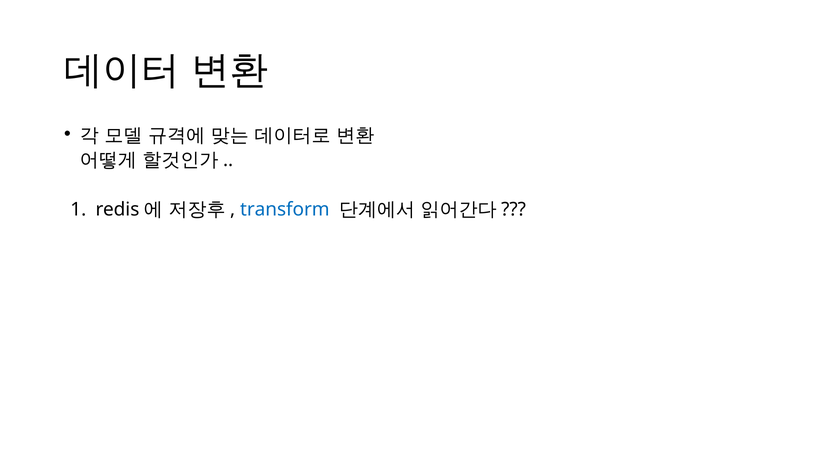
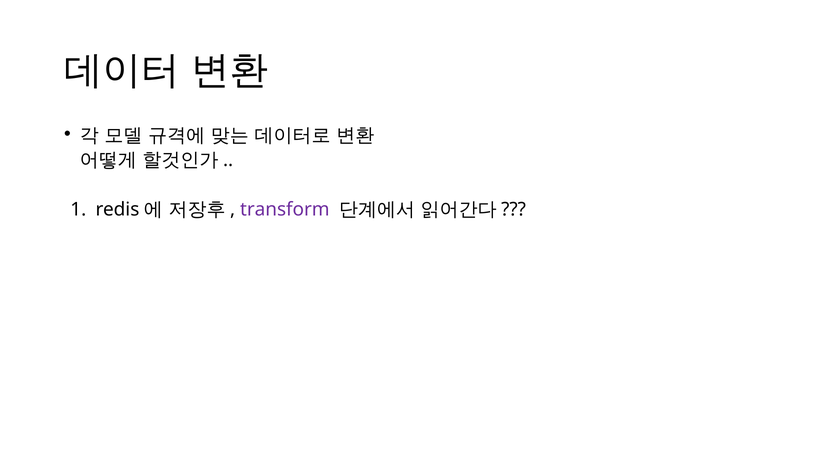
transform colour: blue -> purple (285, 210)
